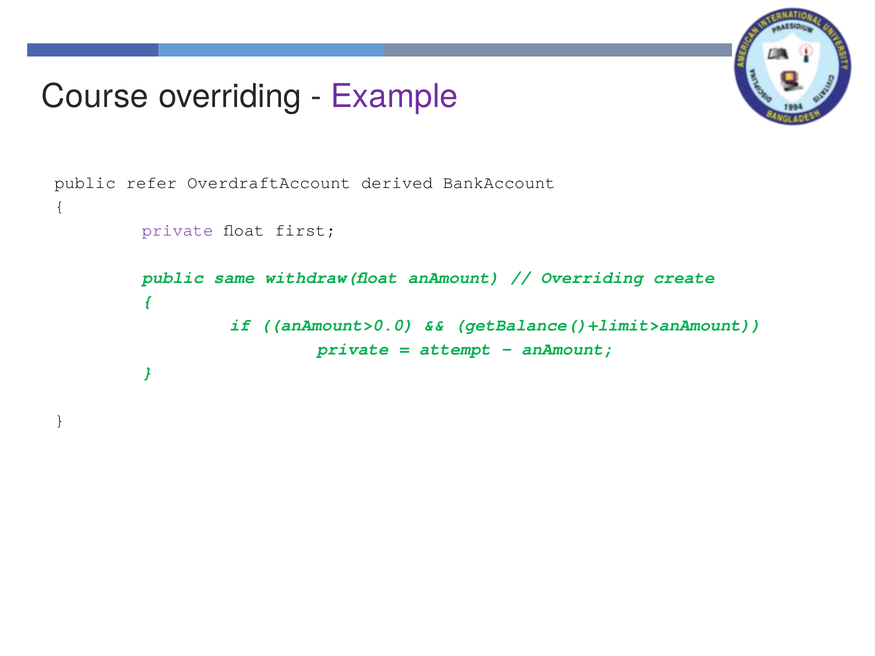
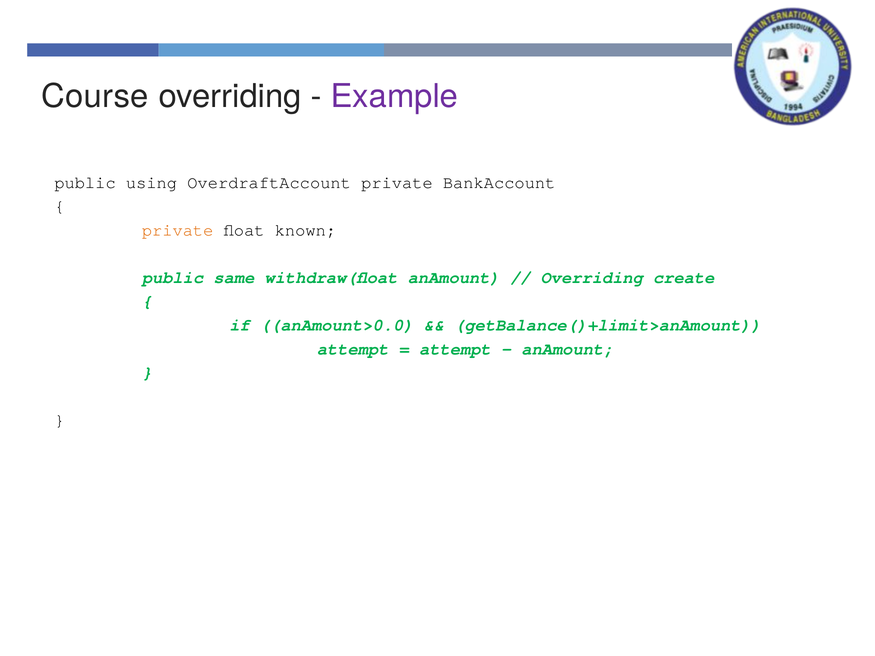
refer: refer -> using (151, 183)
OverdraftAccount derived: derived -> private (397, 183)
private colour: purple -> orange (178, 230)
first: first -> known (305, 230)
private: private -> attempt (353, 349)
